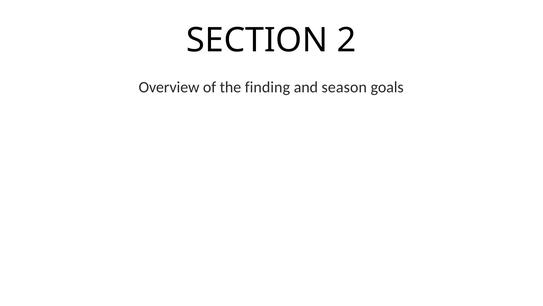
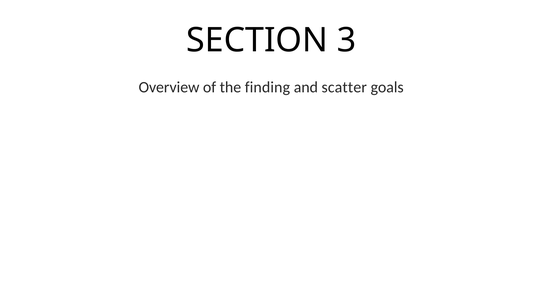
2: 2 -> 3 (346, 40)
season: season -> scatter (344, 87)
